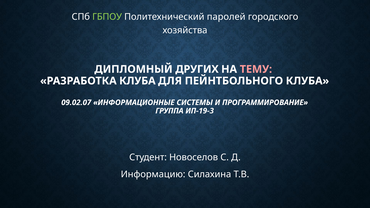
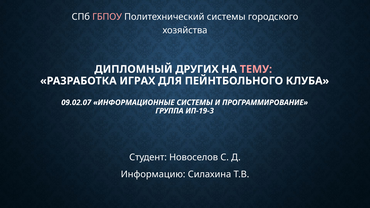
ГБПОУ colour: light green -> pink (107, 17)
Политехнический паролей: паролей -> системы (226, 17)
РАЗРАБОТКА КЛУБА: КЛУБА -> ИГРАХ (137, 81)
